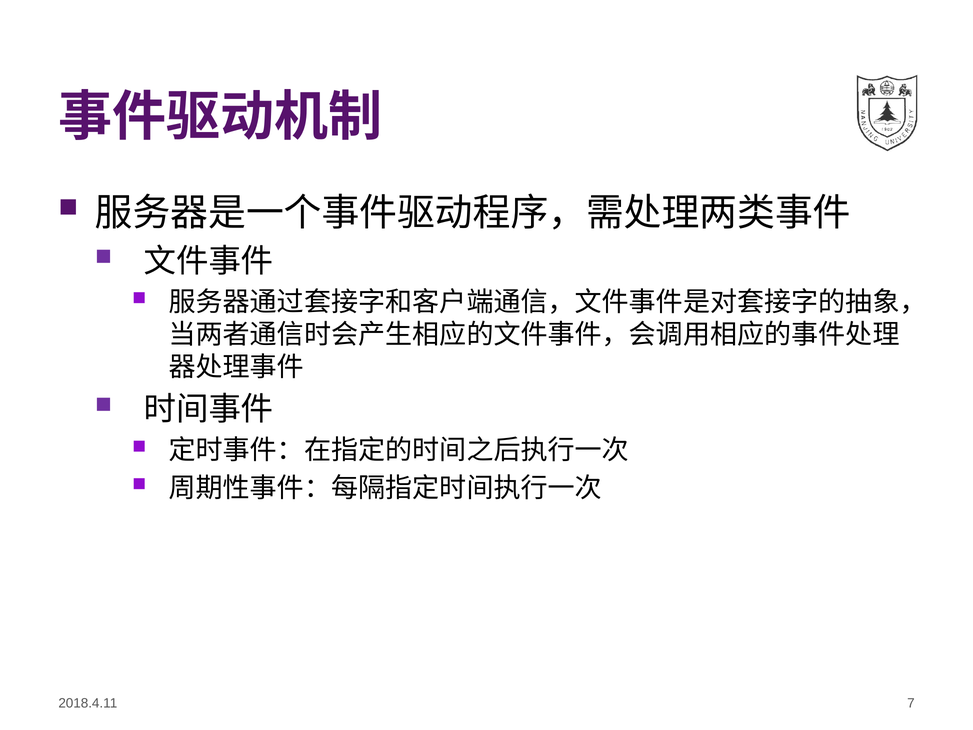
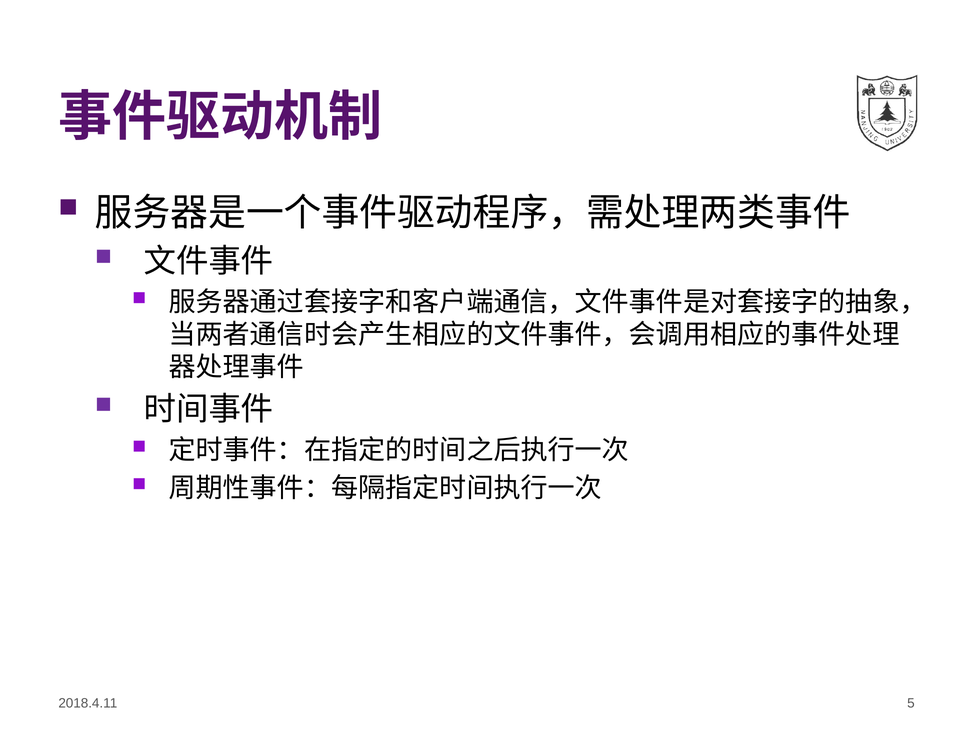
7: 7 -> 5 (911, 703)
